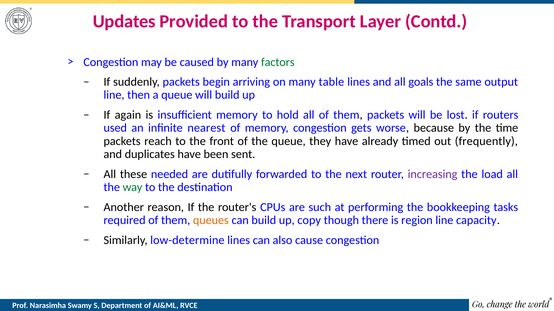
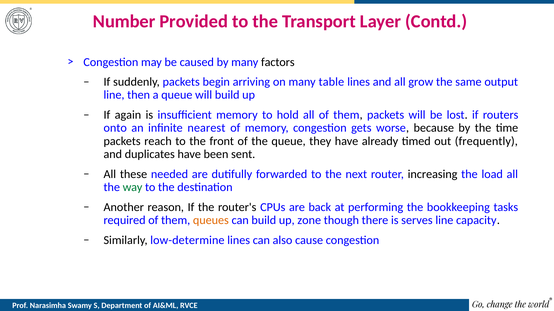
Updates: Updates -> Number (124, 21)
factors colour: green -> black (278, 62)
goals: goals -> grow (421, 82)
used: used -> onto (115, 128)
increasing colour: purple -> black (433, 174)
such: such -> back (320, 208)
copy: copy -> zone (309, 221)
region: region -> serves (417, 221)
